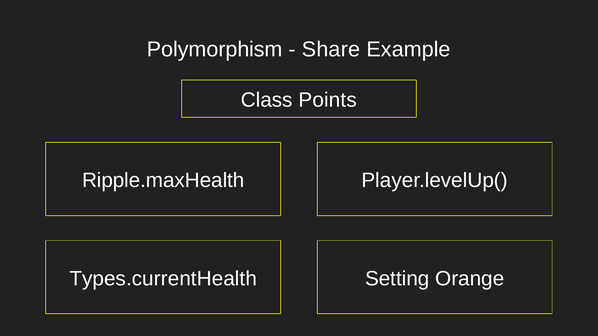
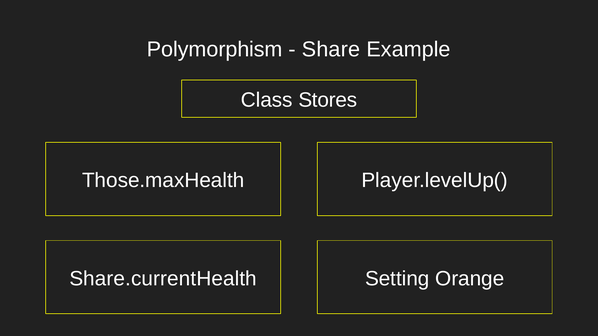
Points: Points -> Stores (328, 100)
Ripple.maxHealth: Ripple.maxHealth -> Those.maxHealth (163, 181)
Types.currentHealth: Types.currentHealth -> Share.currentHealth (163, 279)
